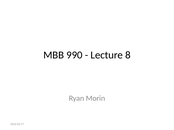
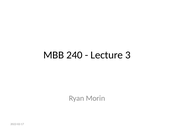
990: 990 -> 240 (74, 55)
8: 8 -> 3 (128, 55)
